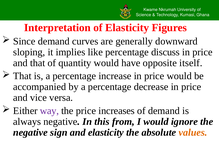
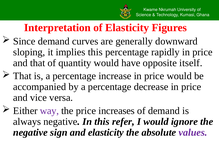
implies like: like -> this (95, 52)
discuss: discuss -> rapidly (165, 52)
from: from -> refer (123, 122)
values colour: orange -> purple (193, 133)
